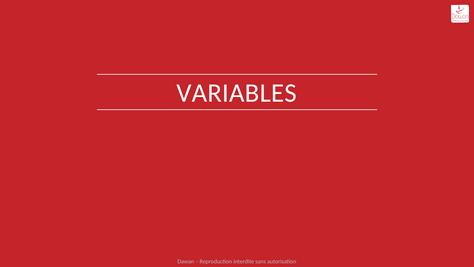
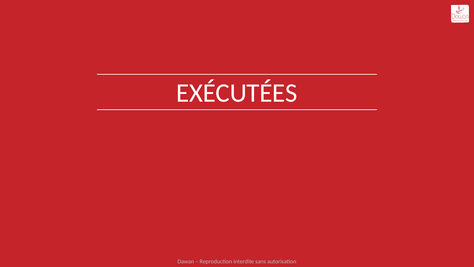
VARIABLES: VARIABLES -> EXÉCUTÉES (237, 93)
